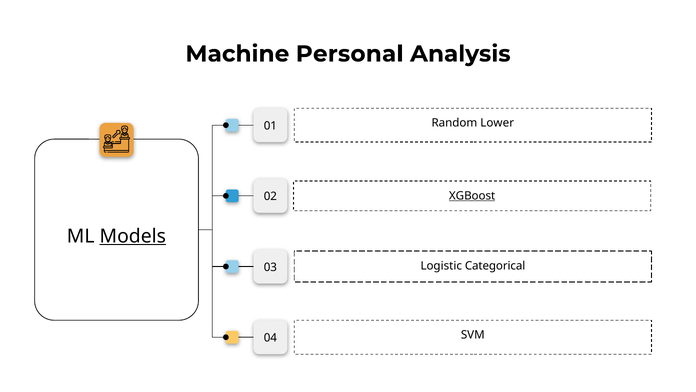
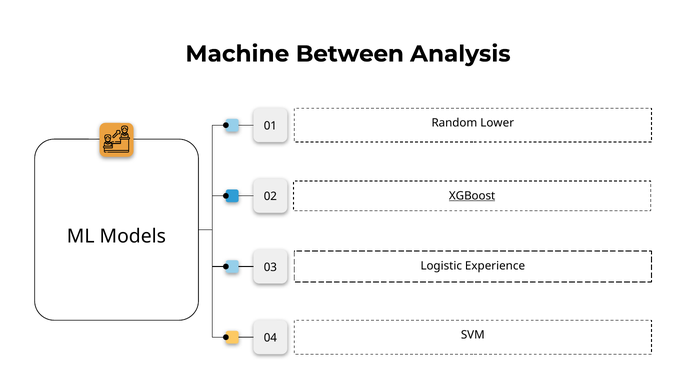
Personal: Personal -> Between (350, 54)
Models underline: present -> none (133, 236)
Categorical: Categorical -> Experience (495, 265)
